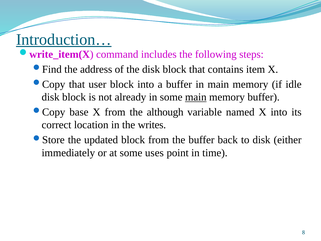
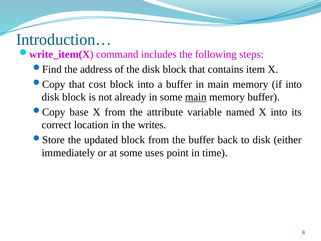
Introduction… underline: present -> none (64, 40)
user: user -> cost (97, 84)
if idle: idle -> into (294, 84)
although: although -> attribute (165, 112)
